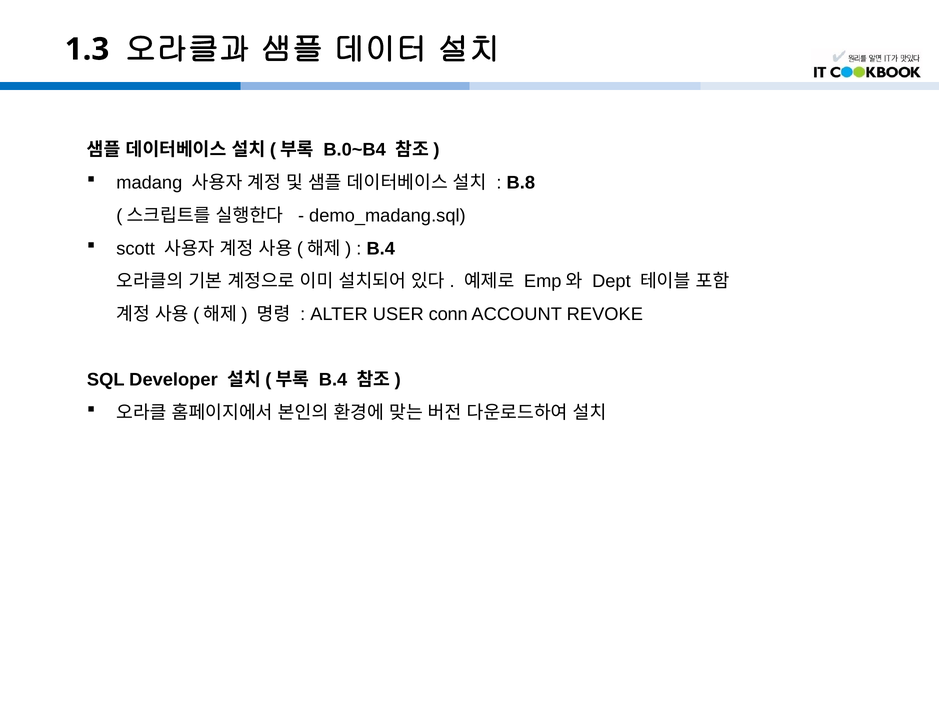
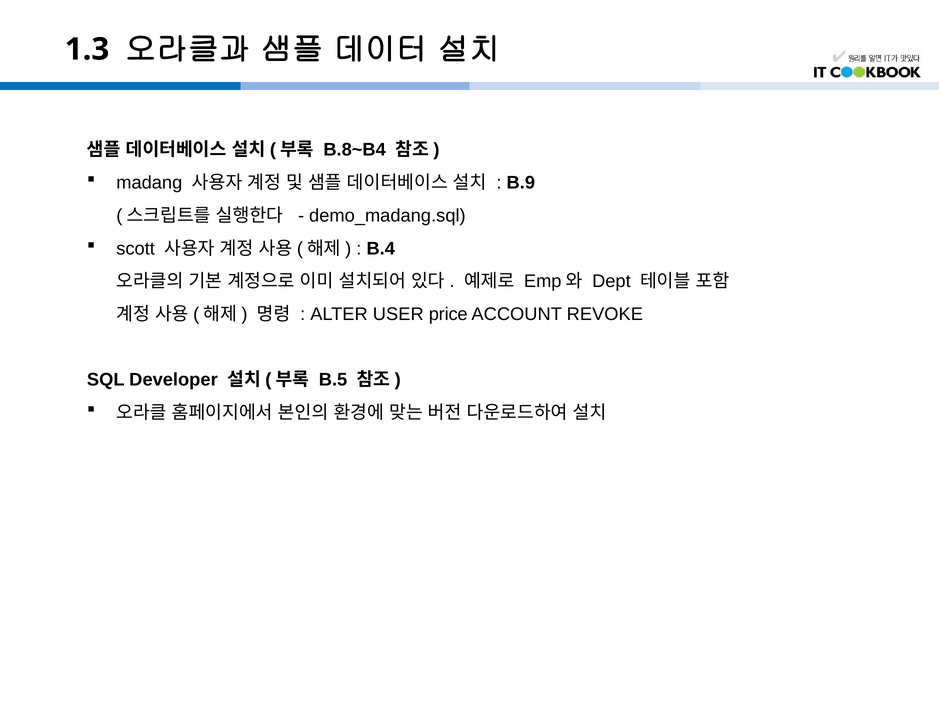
B.0~B4: B.0~B4 -> B.8~B4 (355, 150)
B.8: B.8 -> B.9 (521, 183)
conn: conn -> price (448, 314)
B.4: B.4 -> B.5 (333, 380)
